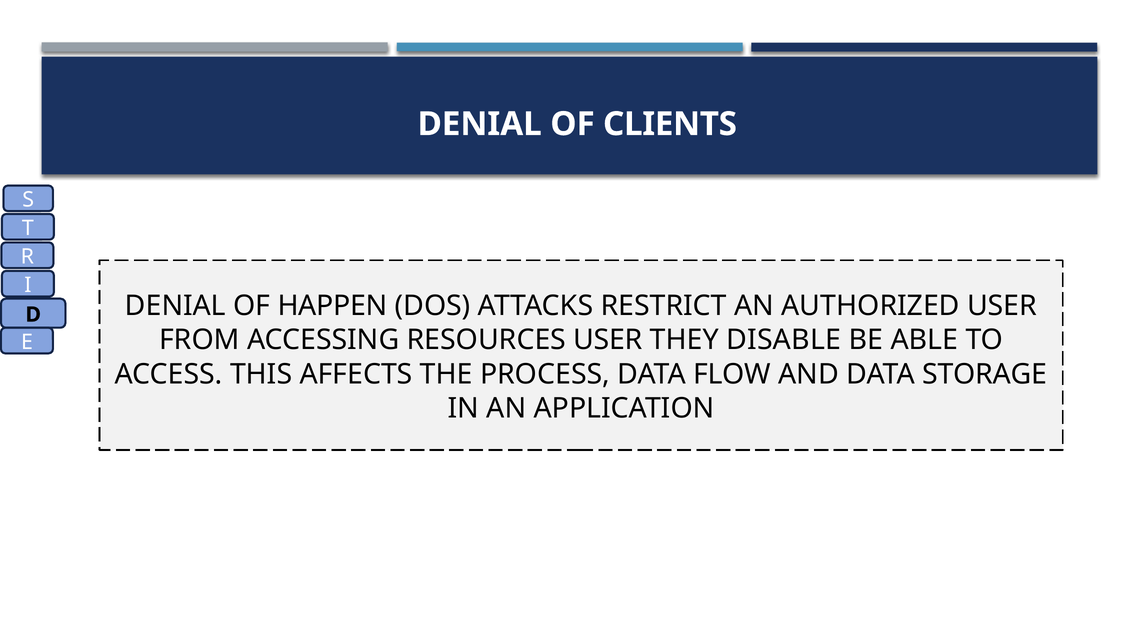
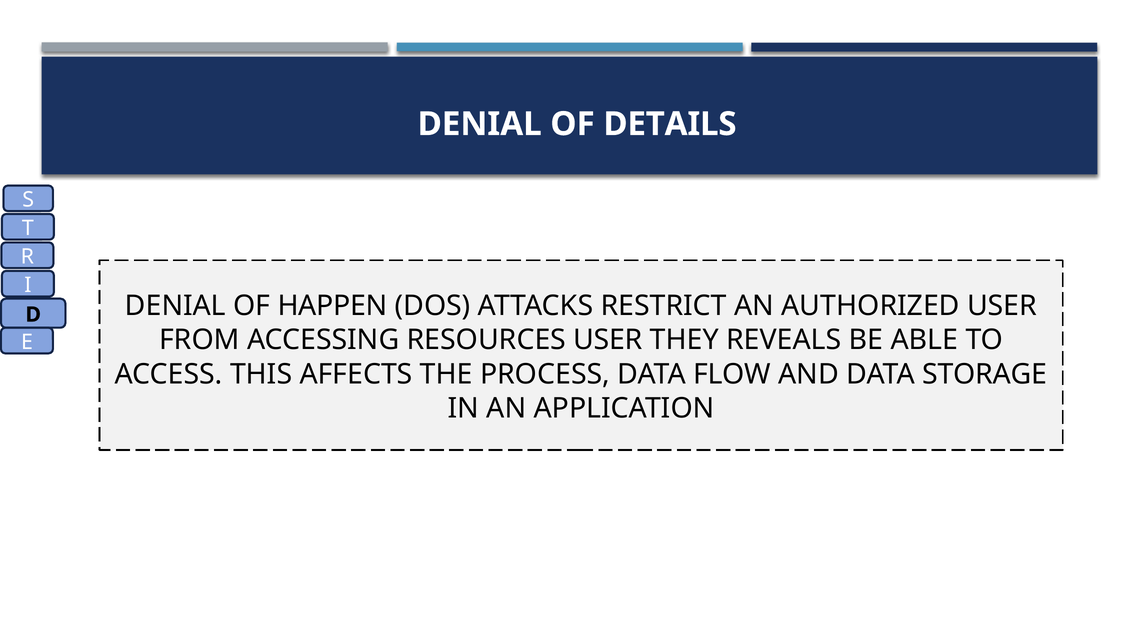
CLIENTS: CLIENTS -> DETAILS (670, 124)
DISABLE: DISABLE -> REVEALS (784, 340)
